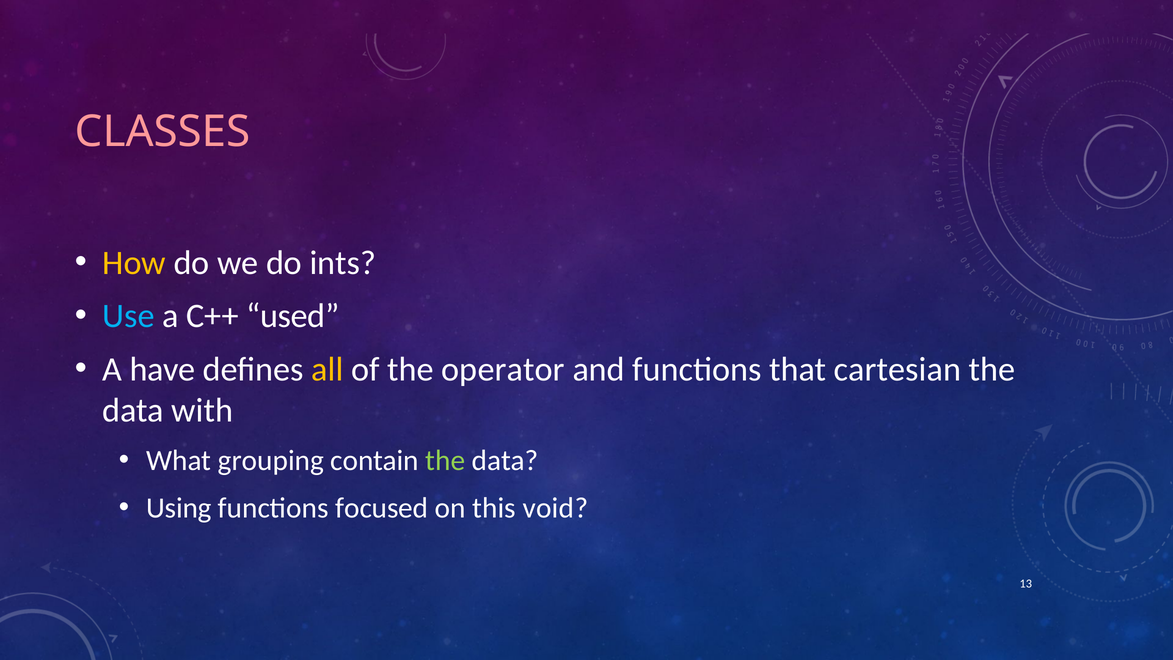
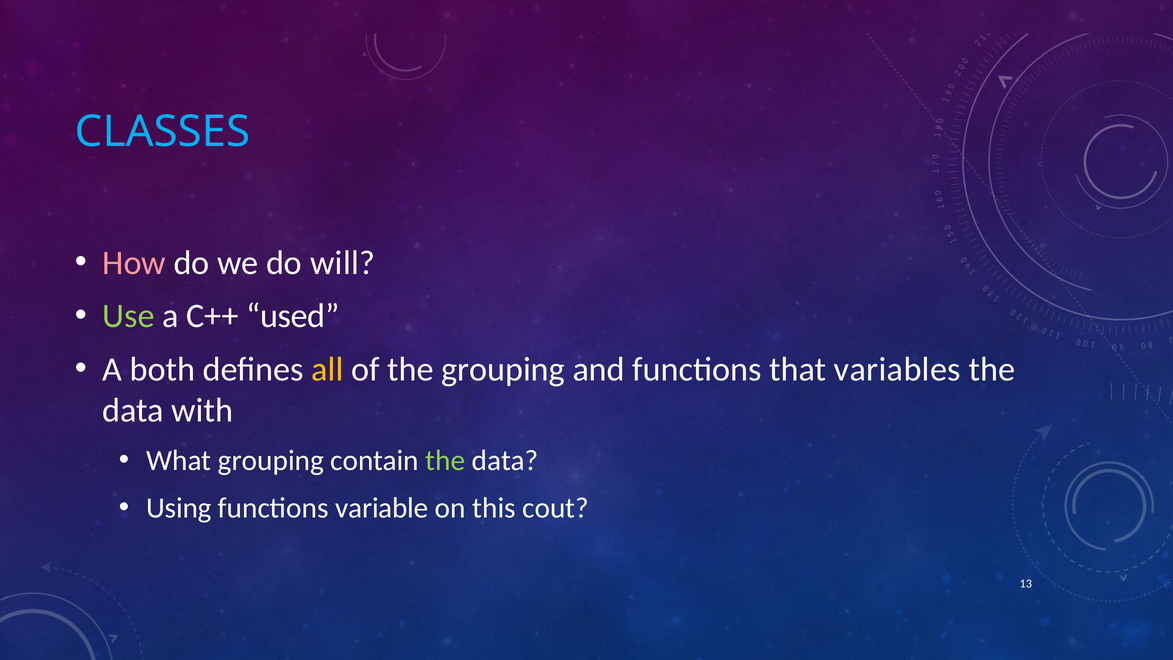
CLASSES colour: pink -> light blue (163, 132)
How colour: yellow -> pink (134, 263)
ints: ints -> will (343, 263)
Use colour: light blue -> light green (128, 316)
have: have -> both (162, 369)
the operator: operator -> grouping (503, 369)
cartesian: cartesian -> variables (897, 369)
focused: focused -> variable (382, 508)
void: void -> cout (555, 508)
